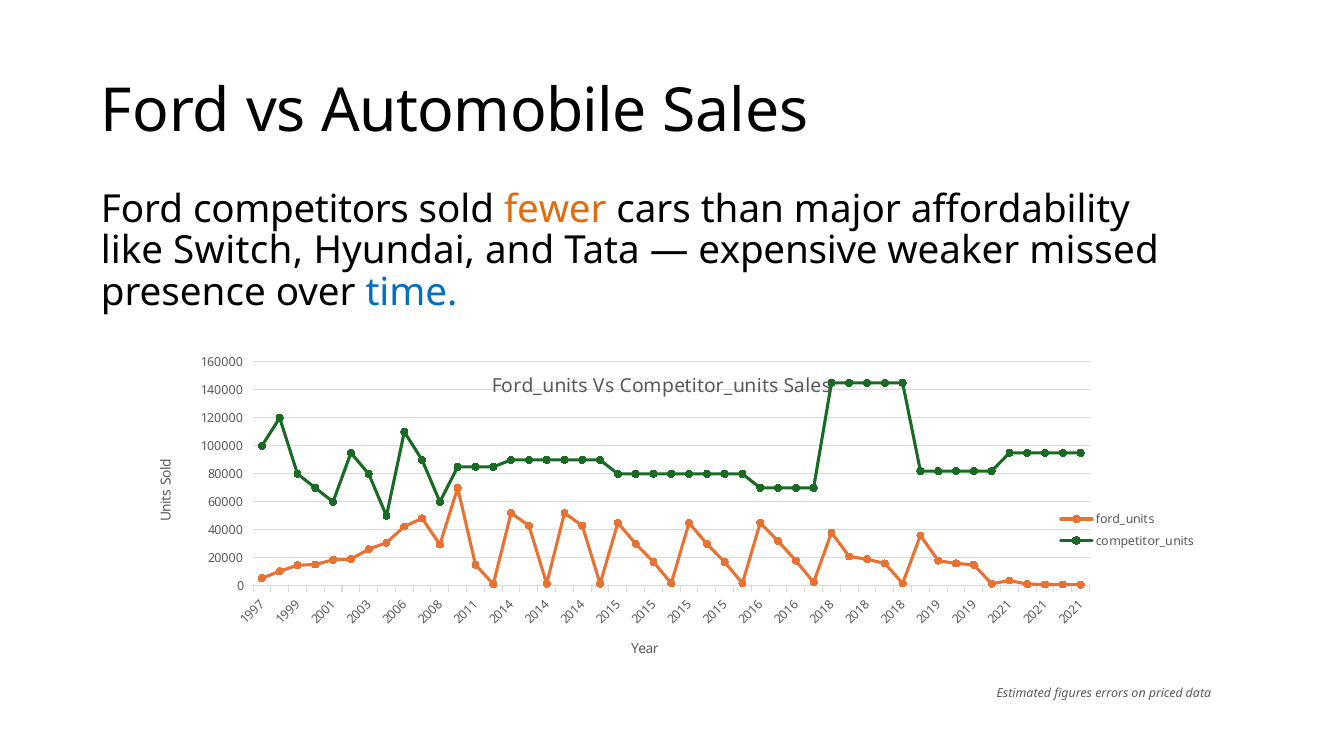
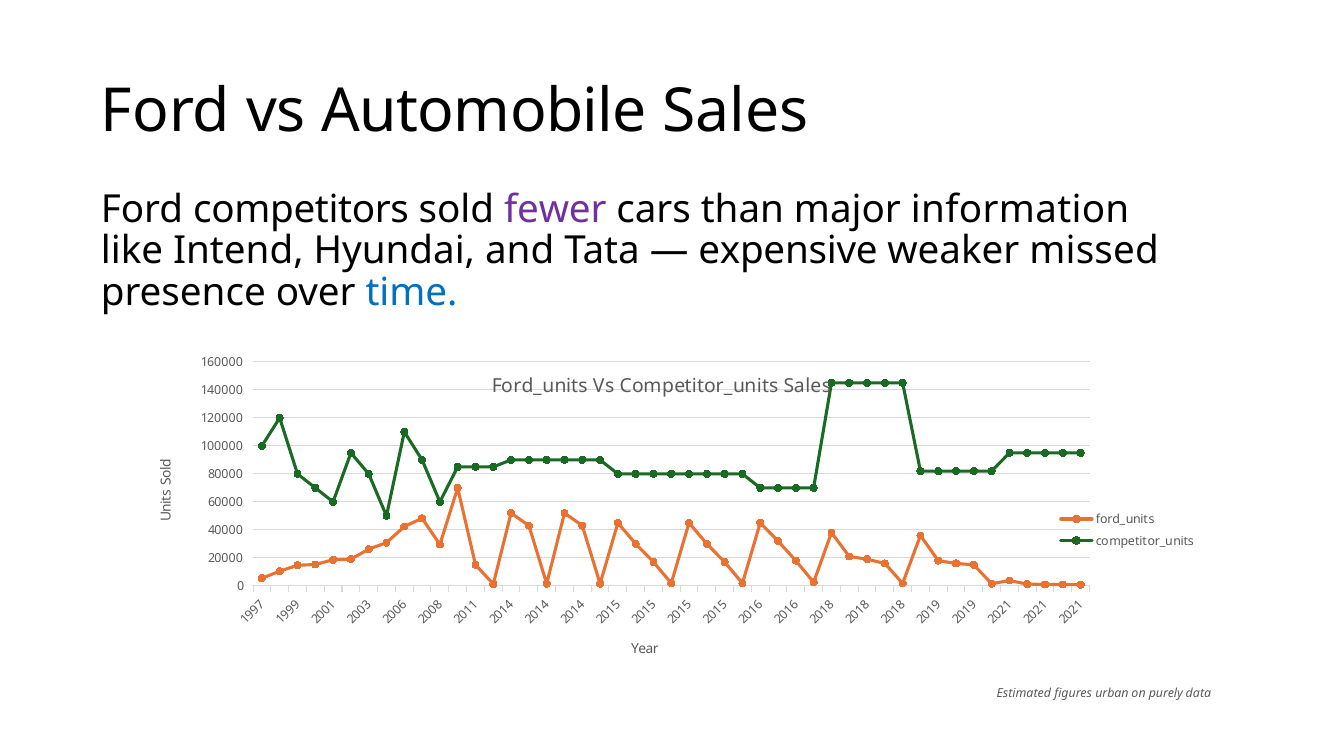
fewer colour: orange -> purple (555, 209)
affordability: affordability -> information (1020, 209)
Switch: Switch -> Intend (238, 251)
errors: errors -> urban (1112, 693)
priced: priced -> purely (1166, 693)
